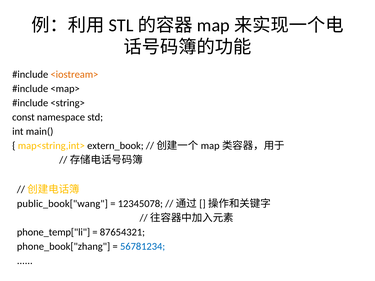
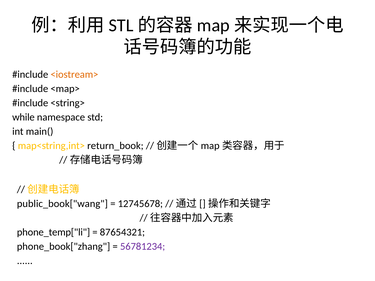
const: const -> while (23, 117)
extern_book: extern_book -> return_book (115, 146)
12345078: 12345078 -> 12745678 (140, 204)
56781234 colour: blue -> purple (143, 247)
